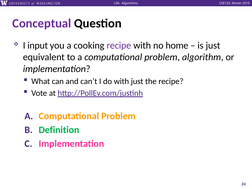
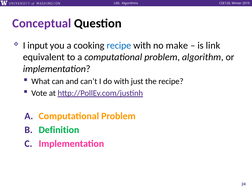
recipe colour: purple -> blue (119, 45)
home: home -> make (177, 45)
is just: just -> link (213, 45)
